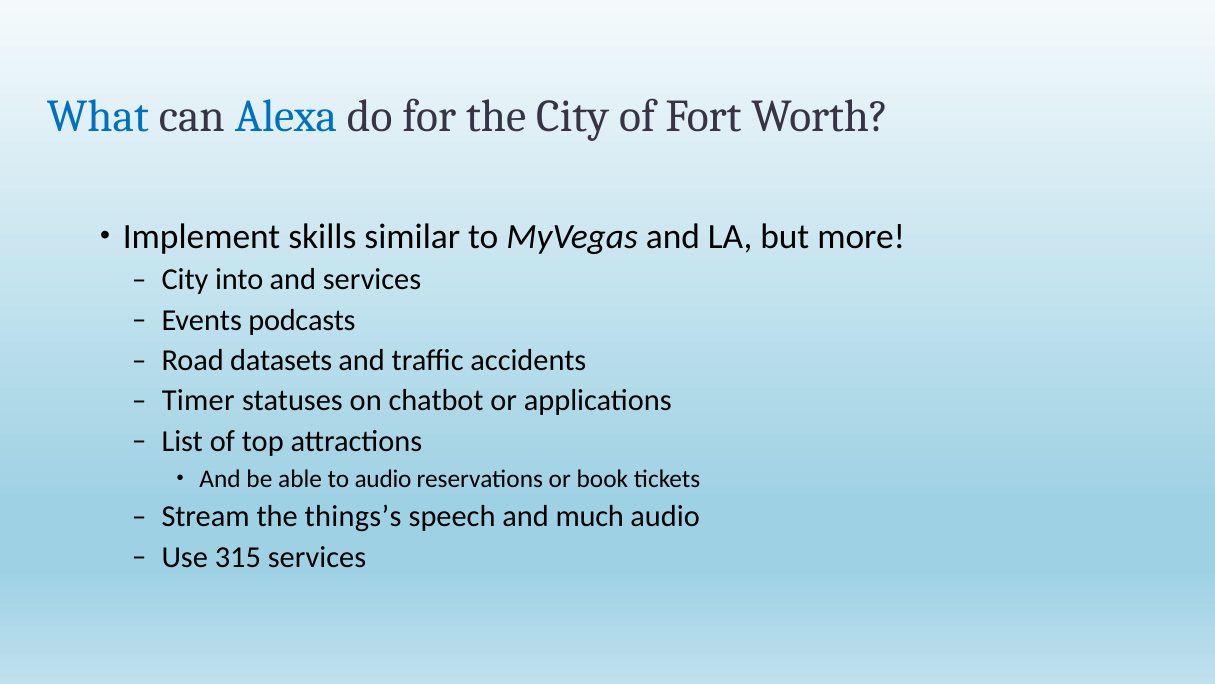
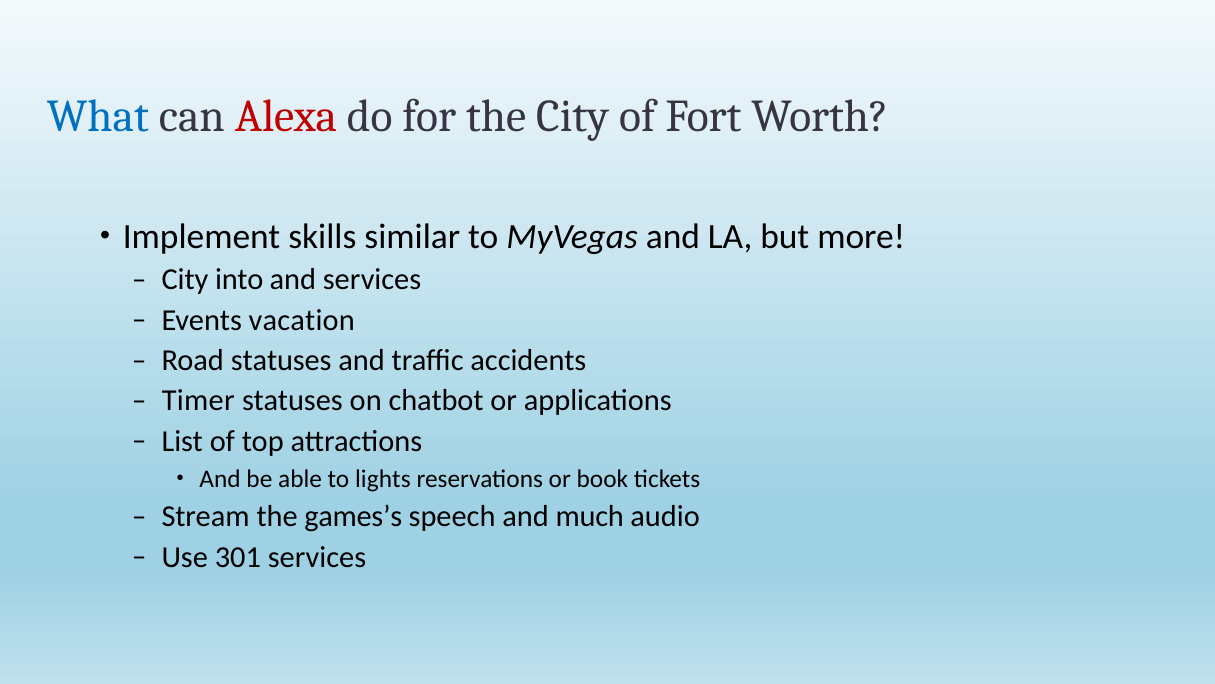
Alexa colour: blue -> red (286, 116)
podcasts: podcasts -> vacation (302, 320)
Road datasets: datasets -> statuses (281, 360)
to audio: audio -> lights (383, 479)
things’s: things’s -> games’s (353, 516)
315: 315 -> 301 (238, 557)
